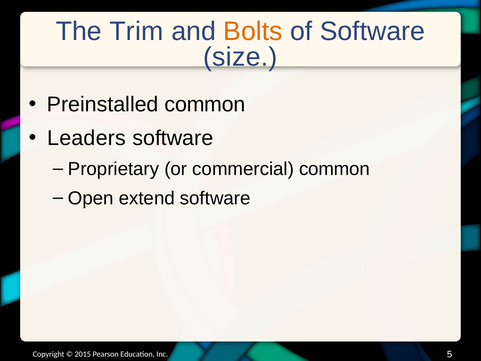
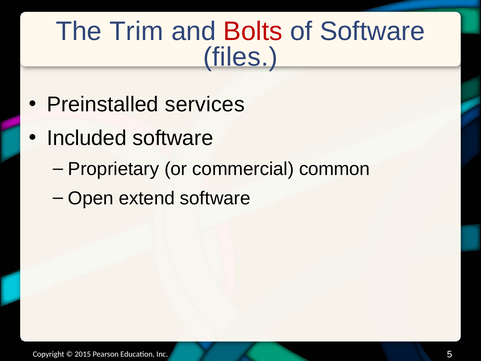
Bolts colour: orange -> red (253, 31)
size: size -> files (240, 57)
Preinstalled common: common -> services (205, 105)
Leaders: Leaders -> Included (87, 138)
